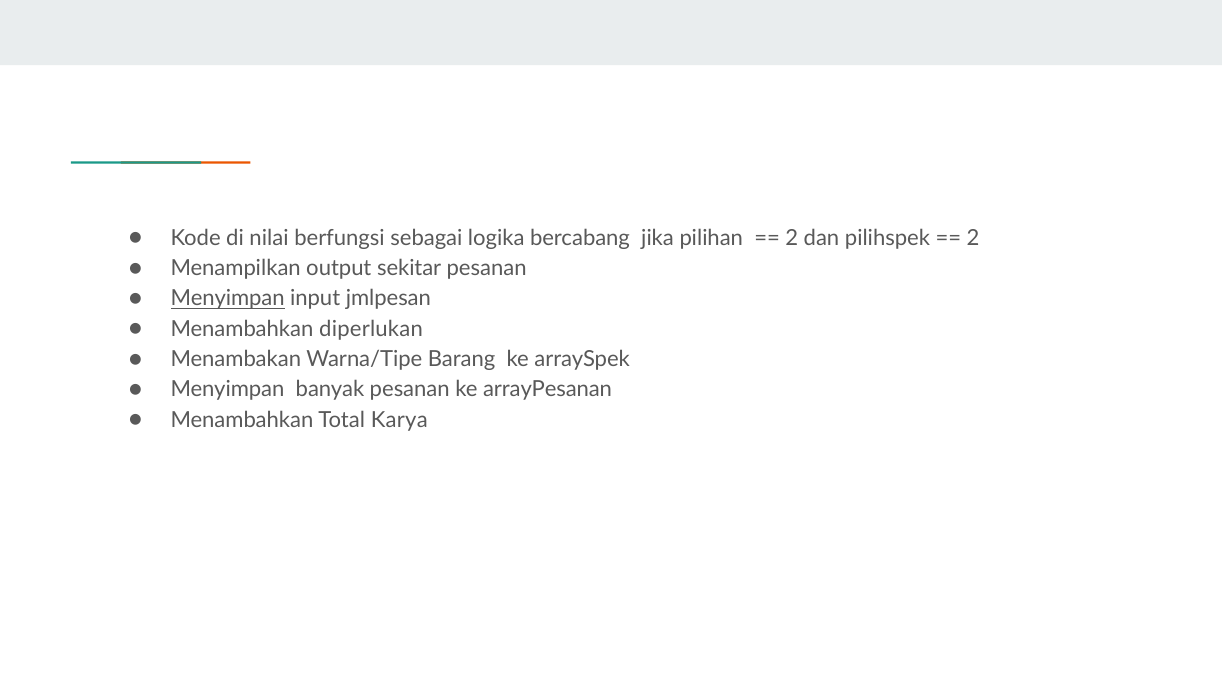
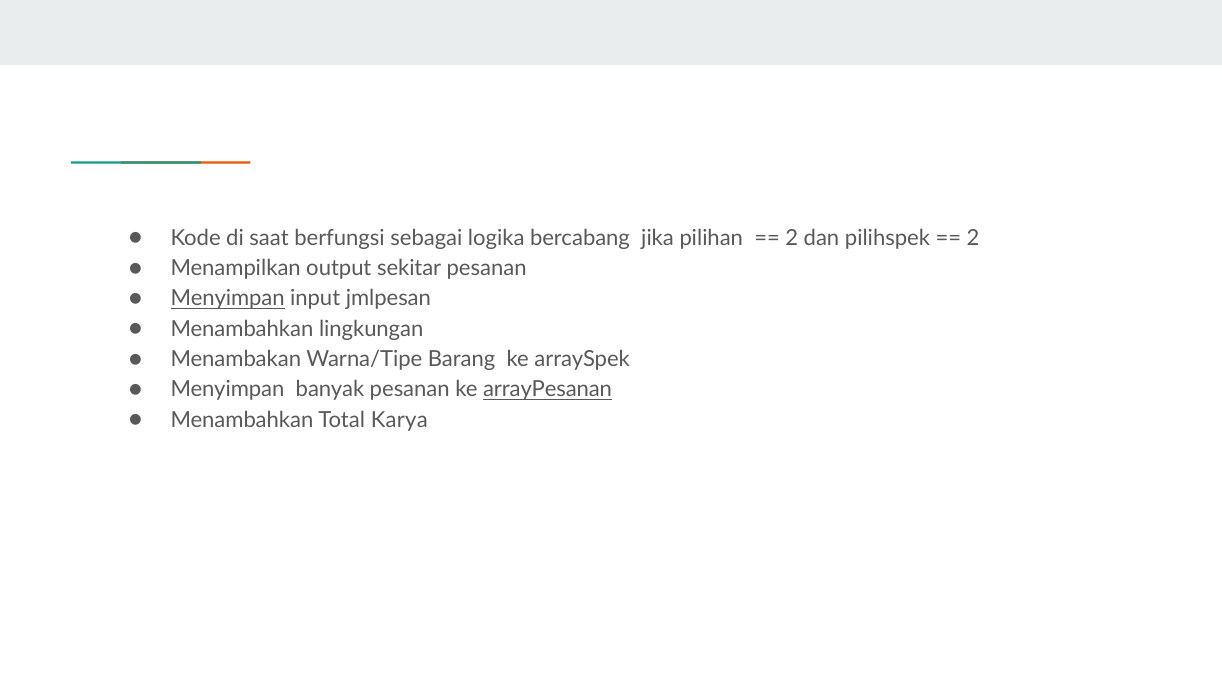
nilai: nilai -> saat (269, 238)
diperlukan: diperlukan -> lingkungan (371, 329)
arrayPesanan underline: none -> present (548, 389)
